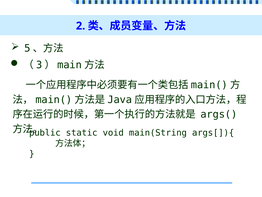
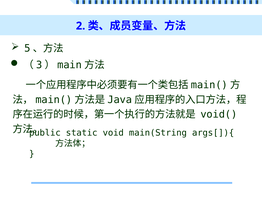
args(: args( -> void( (219, 114)
